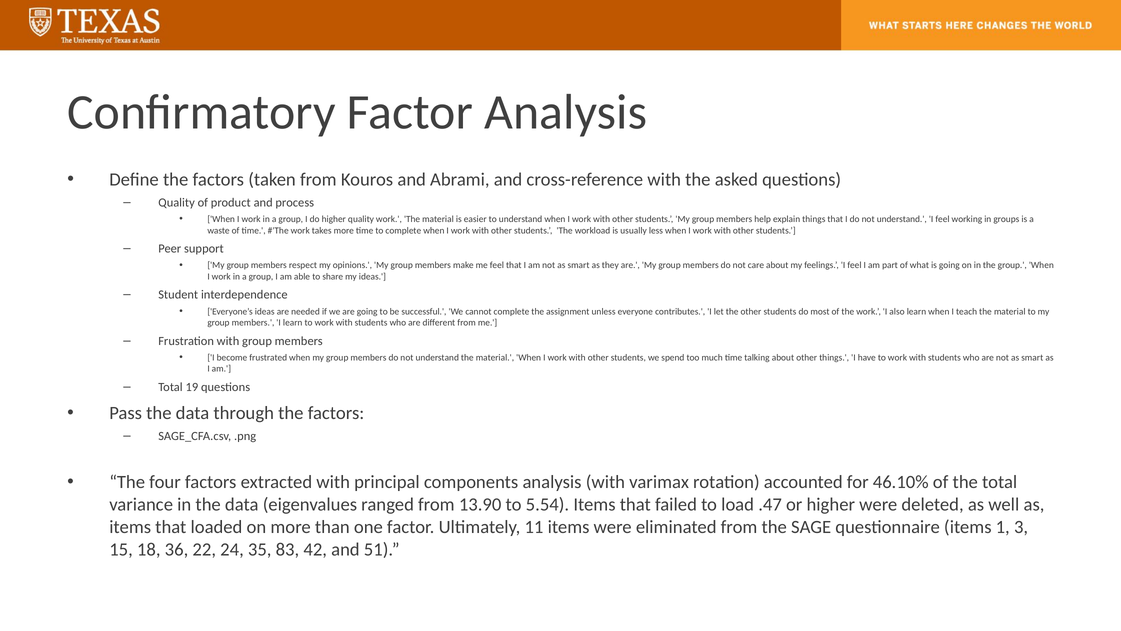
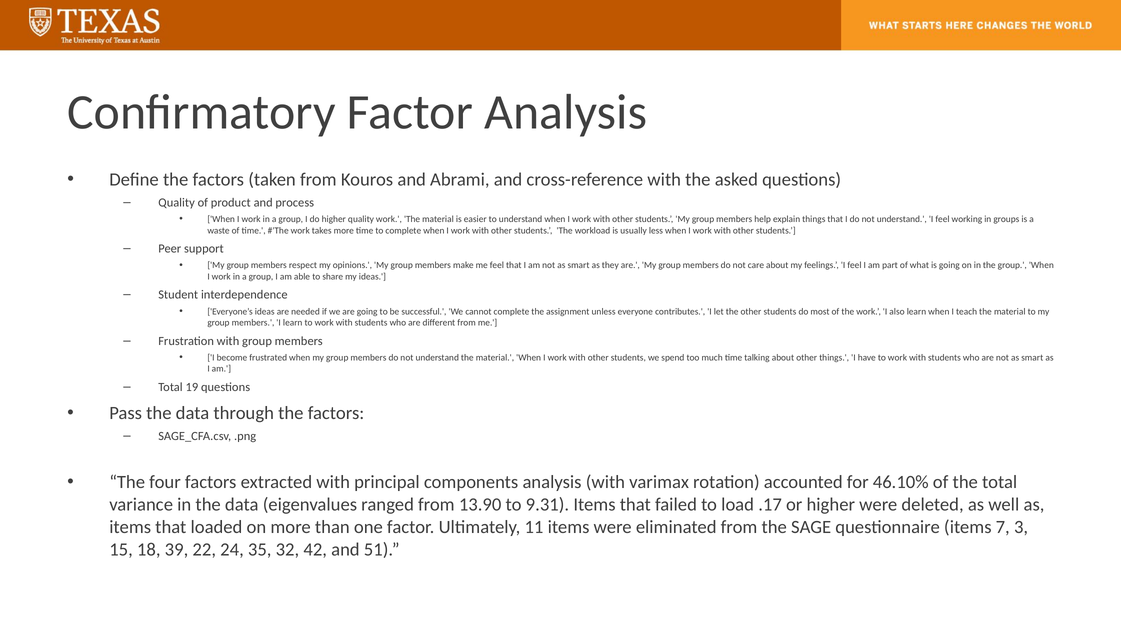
5.54: 5.54 -> 9.31 (547, 504)
.47: .47 -> .17 (770, 504)
1: 1 -> 7 (1003, 527)
36: 36 -> 39 (176, 549)
83: 83 -> 32 (287, 549)
